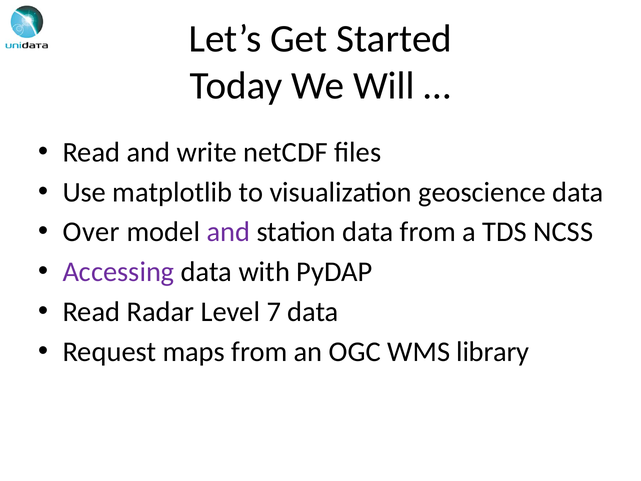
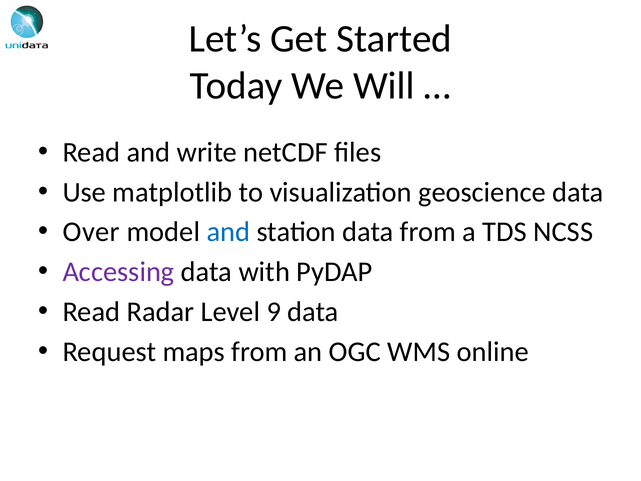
and colour: purple -> blue (228, 232)
7: 7 -> 9 (274, 312)
library: library -> online (493, 352)
